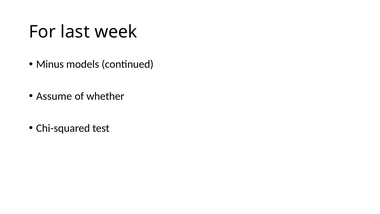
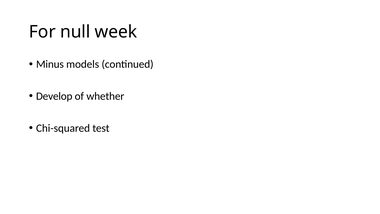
last: last -> null (75, 32)
Assume: Assume -> Develop (54, 96)
